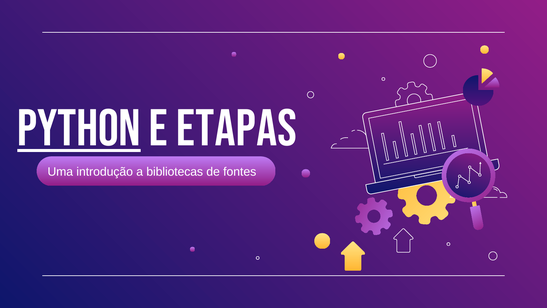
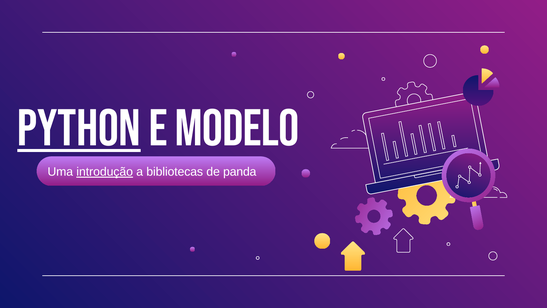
Etapas: Etapas -> Modelo (237, 128)
introdução underline: none -> present (105, 172)
fontes: fontes -> panda (240, 172)
